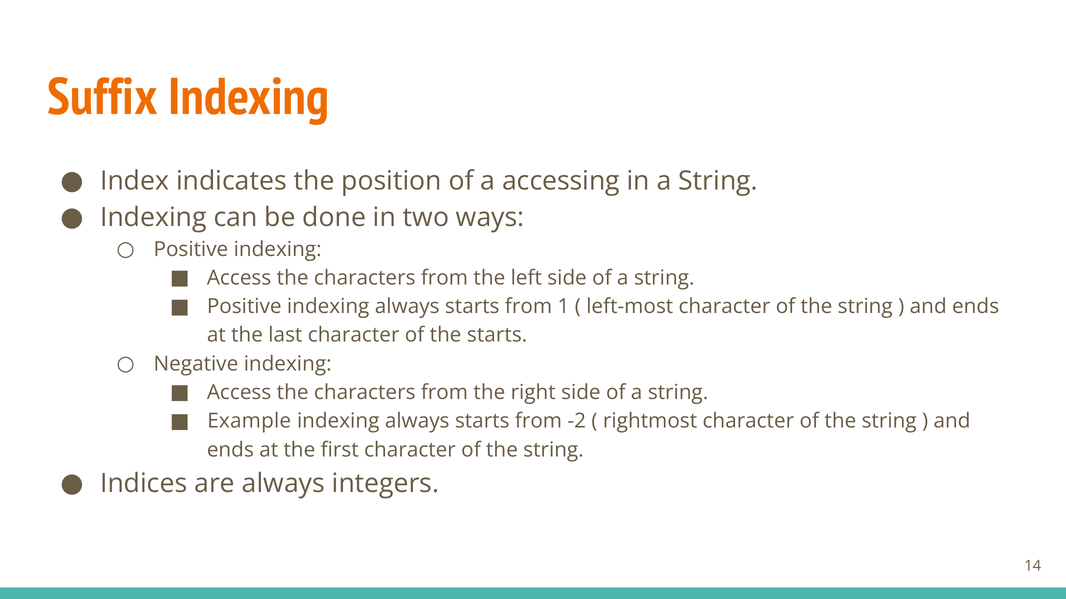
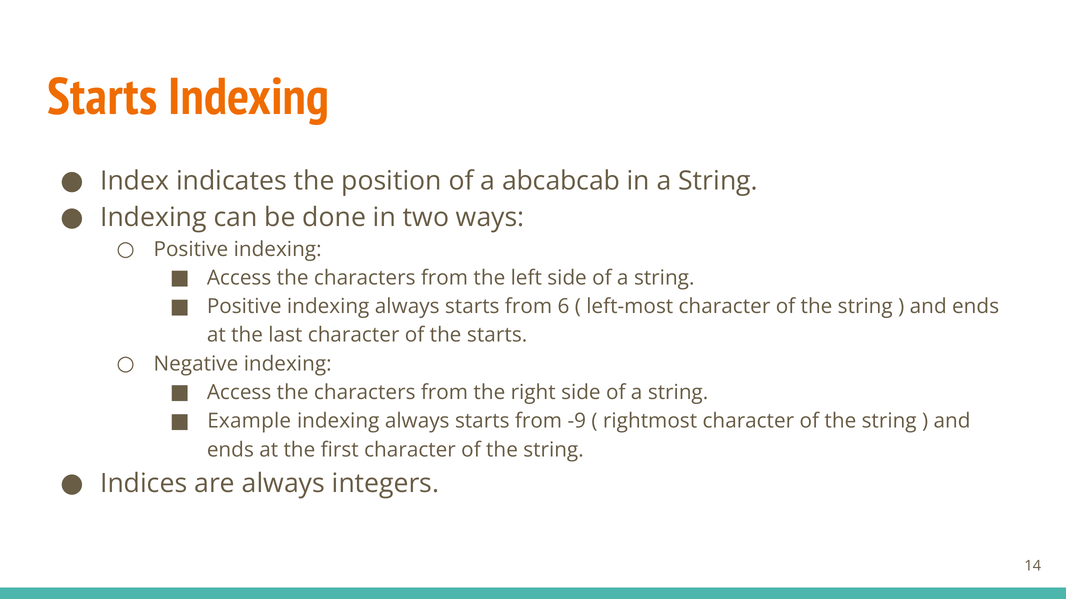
Suffix: Suffix -> Starts (102, 97)
accessing: accessing -> abcabcab (561, 181)
1: 1 -> 6 (563, 307)
-2: -2 -> -9 (577, 421)
